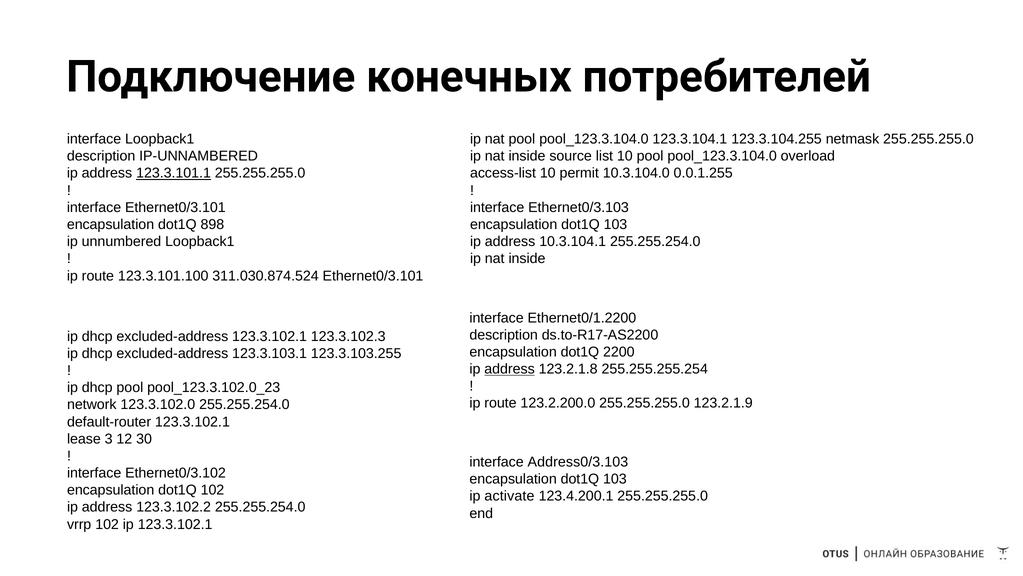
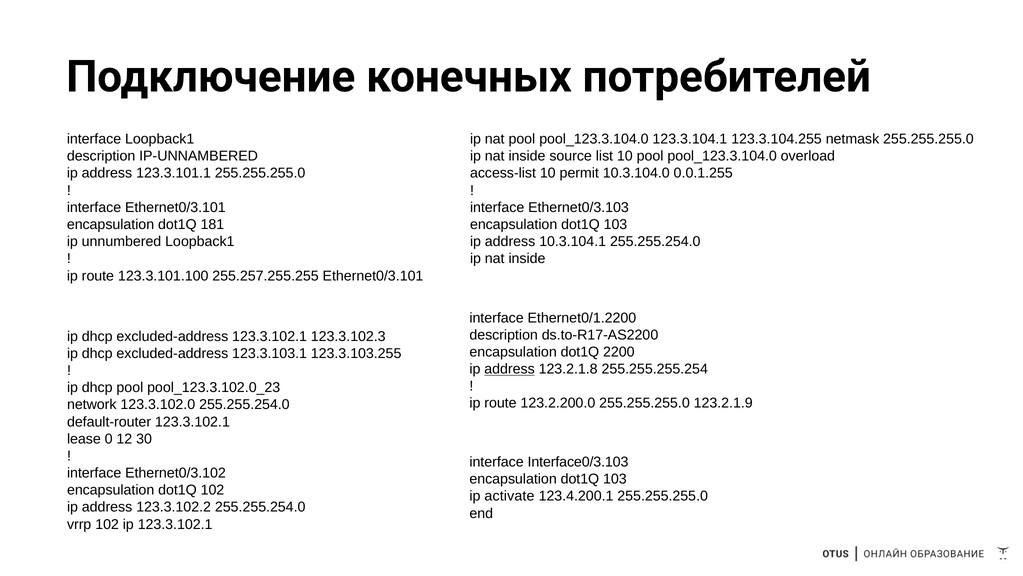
123.3.101.1 underline: present -> none (174, 173)
898: 898 -> 181 (212, 224)
311.030.874.524: 311.030.874.524 -> 255.257.255.255 (266, 276)
3: 3 -> 0 (109, 439)
Address0/3.103: Address0/3.103 -> Interface0/3.103 (578, 462)
